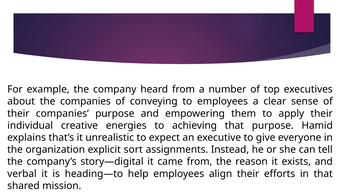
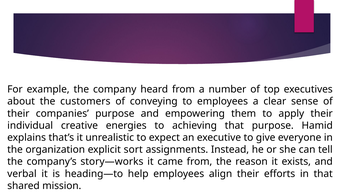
the companies: companies -> customers (85, 101)
story—digital: story—digital -> story—works (112, 161)
